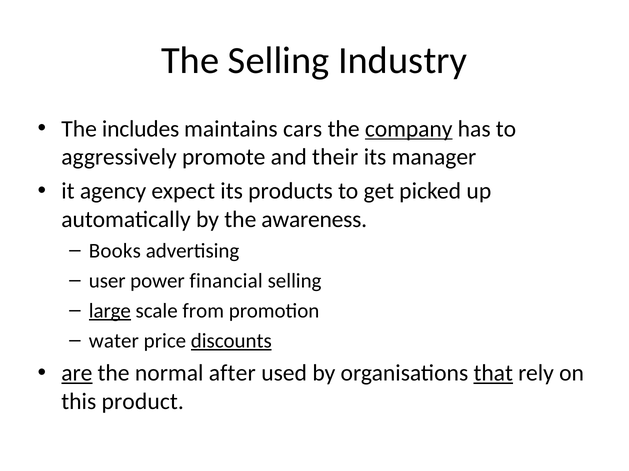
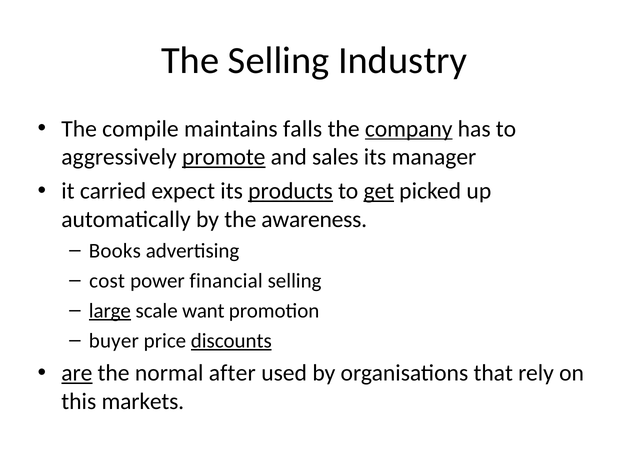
includes: includes -> compile (140, 129)
cars: cars -> falls (303, 129)
promote underline: none -> present (224, 157)
their: their -> sales (335, 157)
agency: agency -> carried (113, 191)
products underline: none -> present (291, 191)
get underline: none -> present (379, 191)
user: user -> cost (107, 281)
from: from -> want (203, 311)
water: water -> buyer (114, 341)
that underline: present -> none (493, 374)
product: product -> markets (143, 402)
